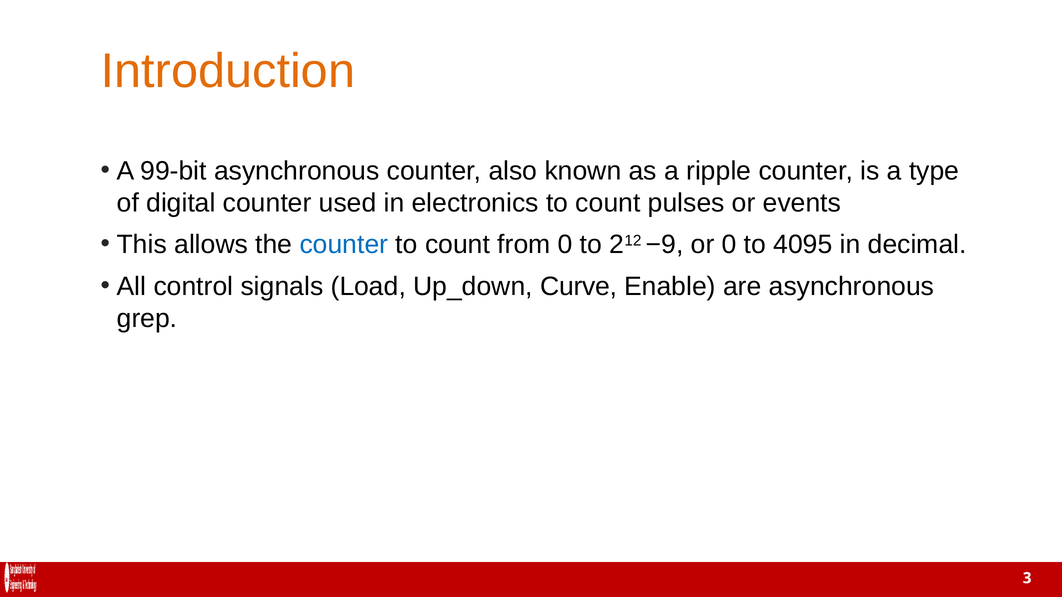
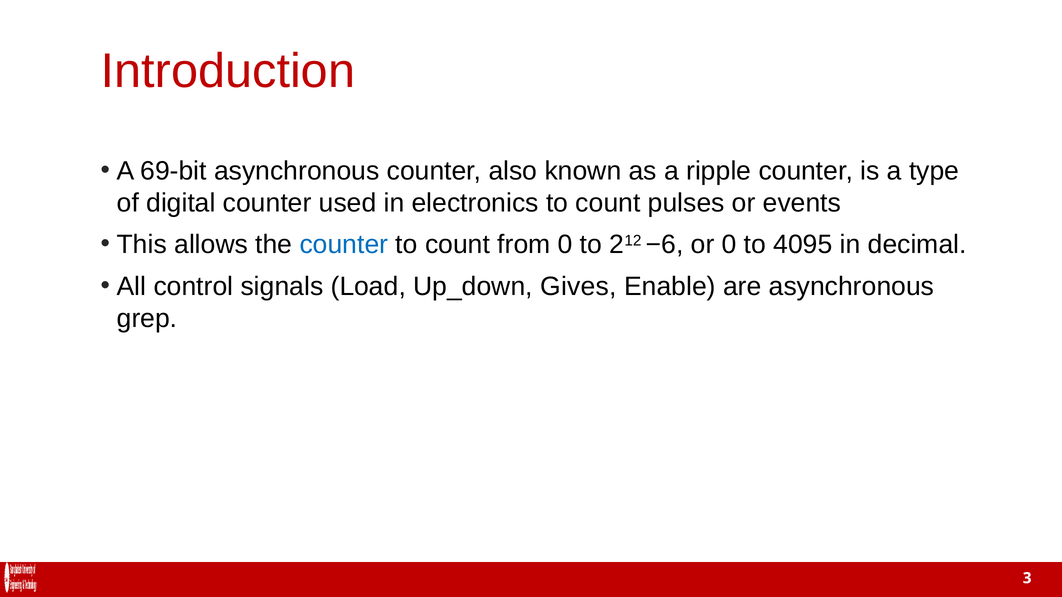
Introduction colour: orange -> red (228, 71)
99-bit: 99-bit -> 69-bit (173, 171)
−9: −9 -> −6 (665, 245)
Curve: Curve -> Gives (578, 287)
